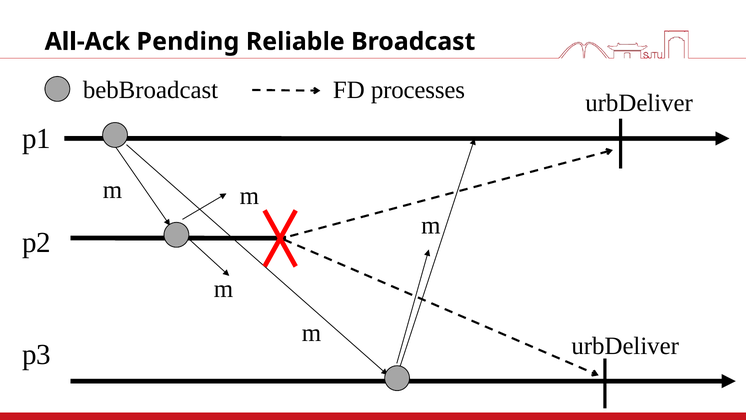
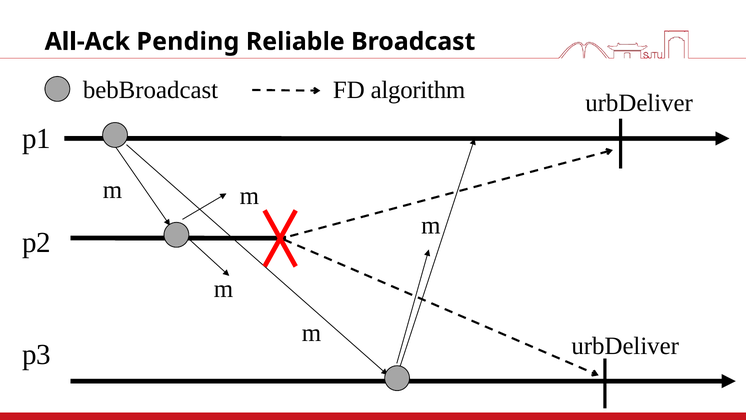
processes: processes -> algorithm (418, 90)
